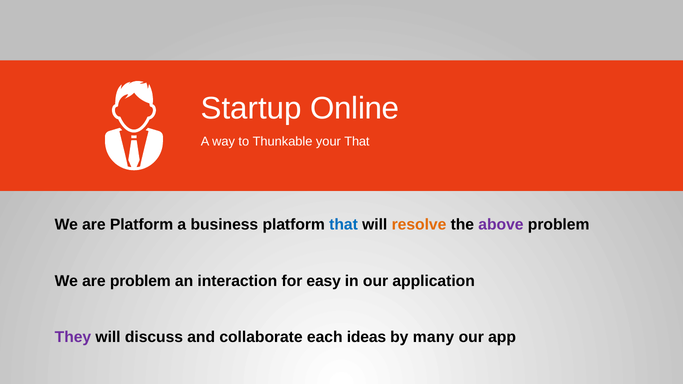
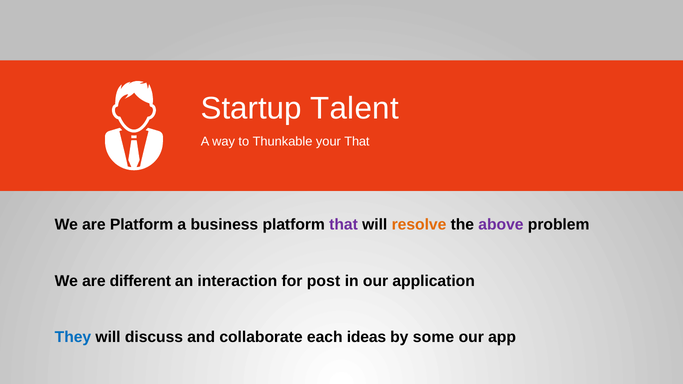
Online: Online -> Talent (355, 108)
that colour: blue -> purple (344, 225)
are problem: problem -> different (140, 281)
easy: easy -> post (324, 281)
They colour: purple -> blue (73, 337)
many: many -> some (434, 337)
